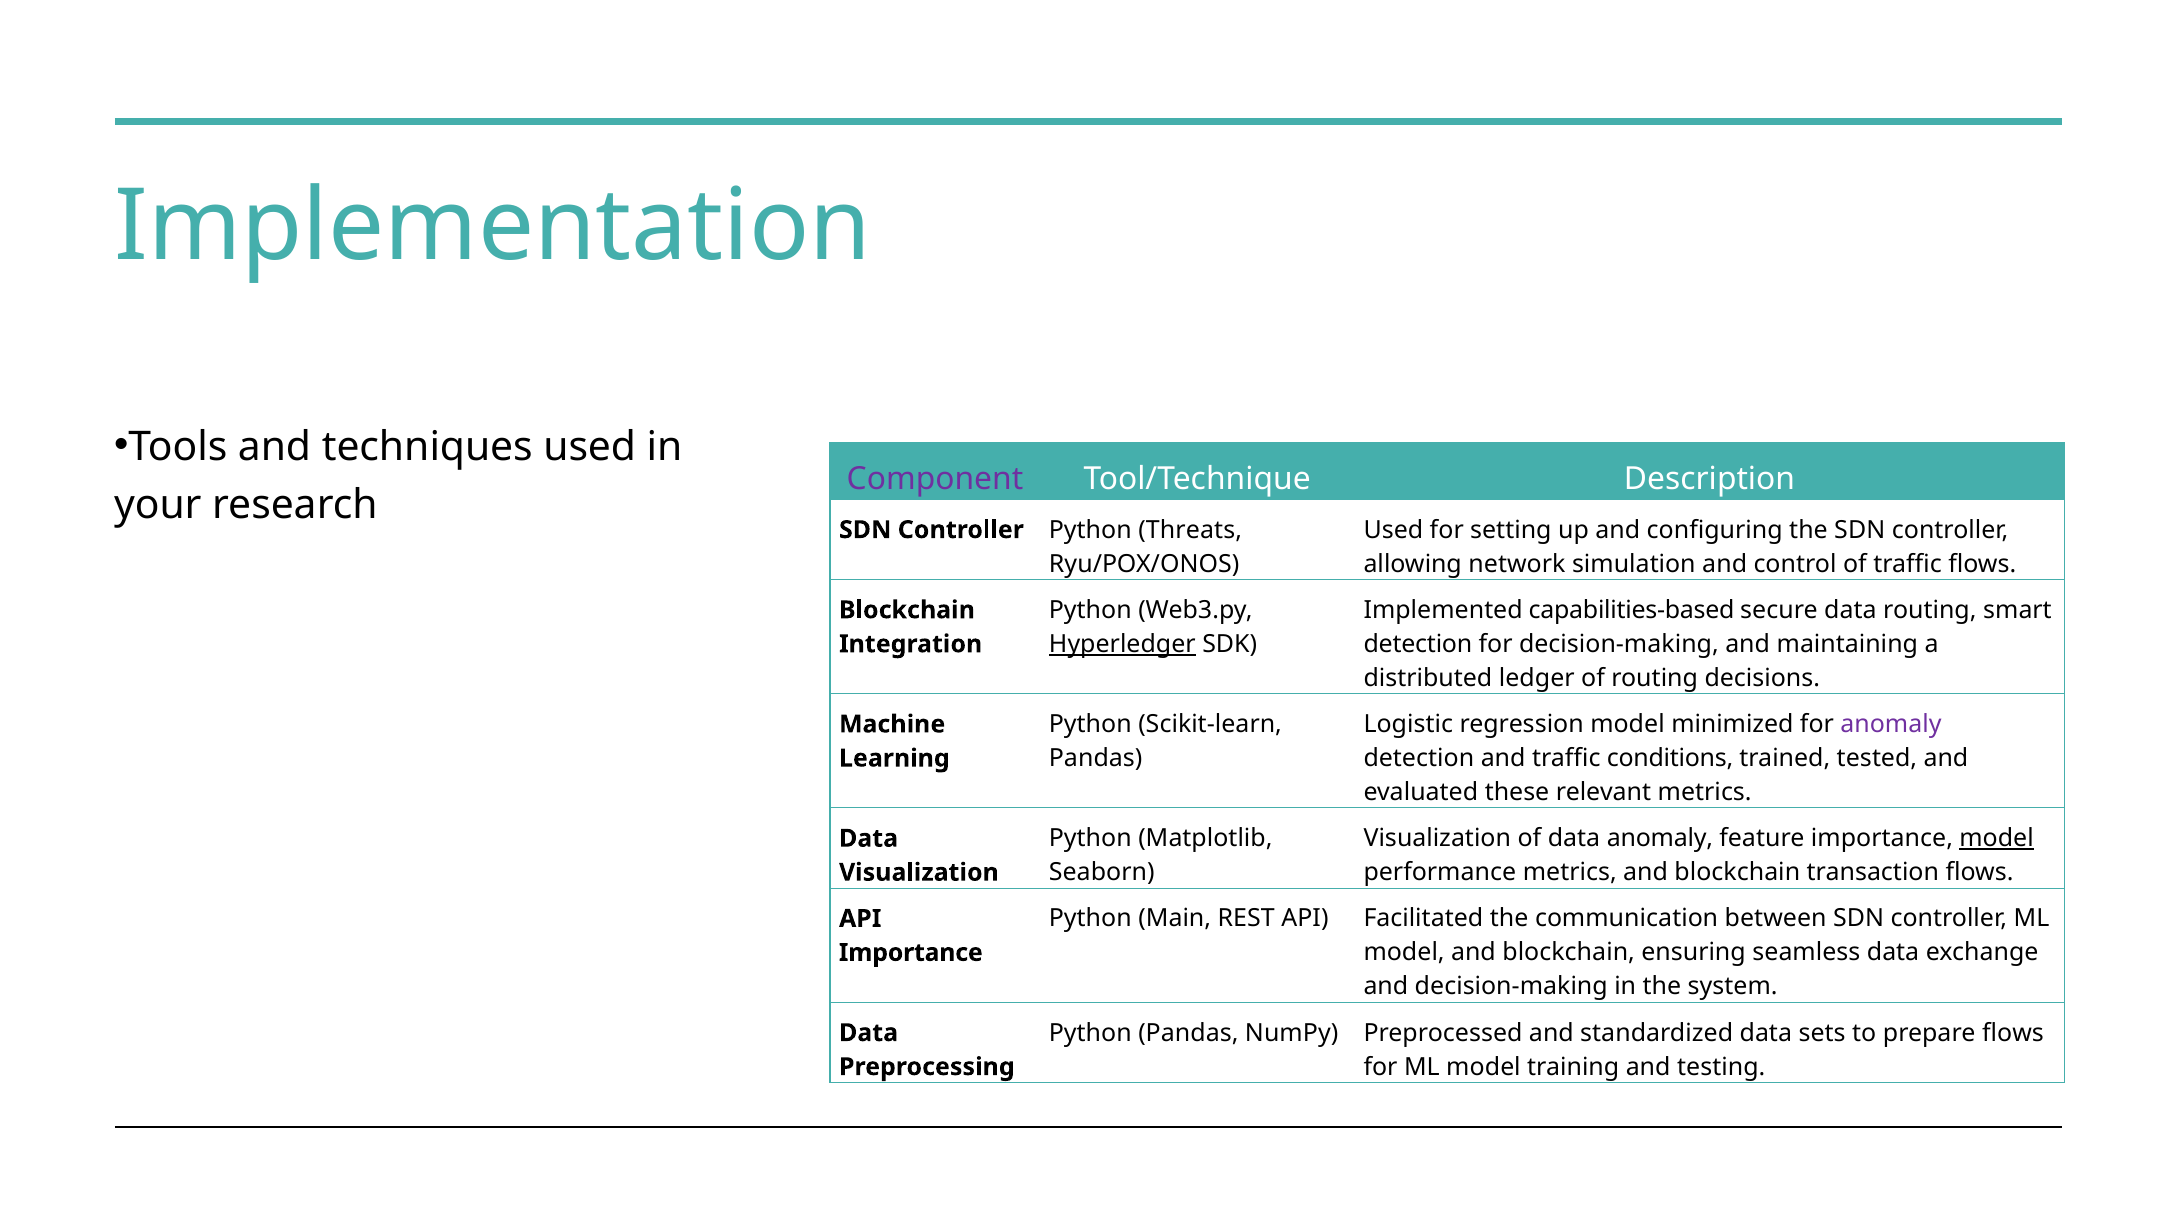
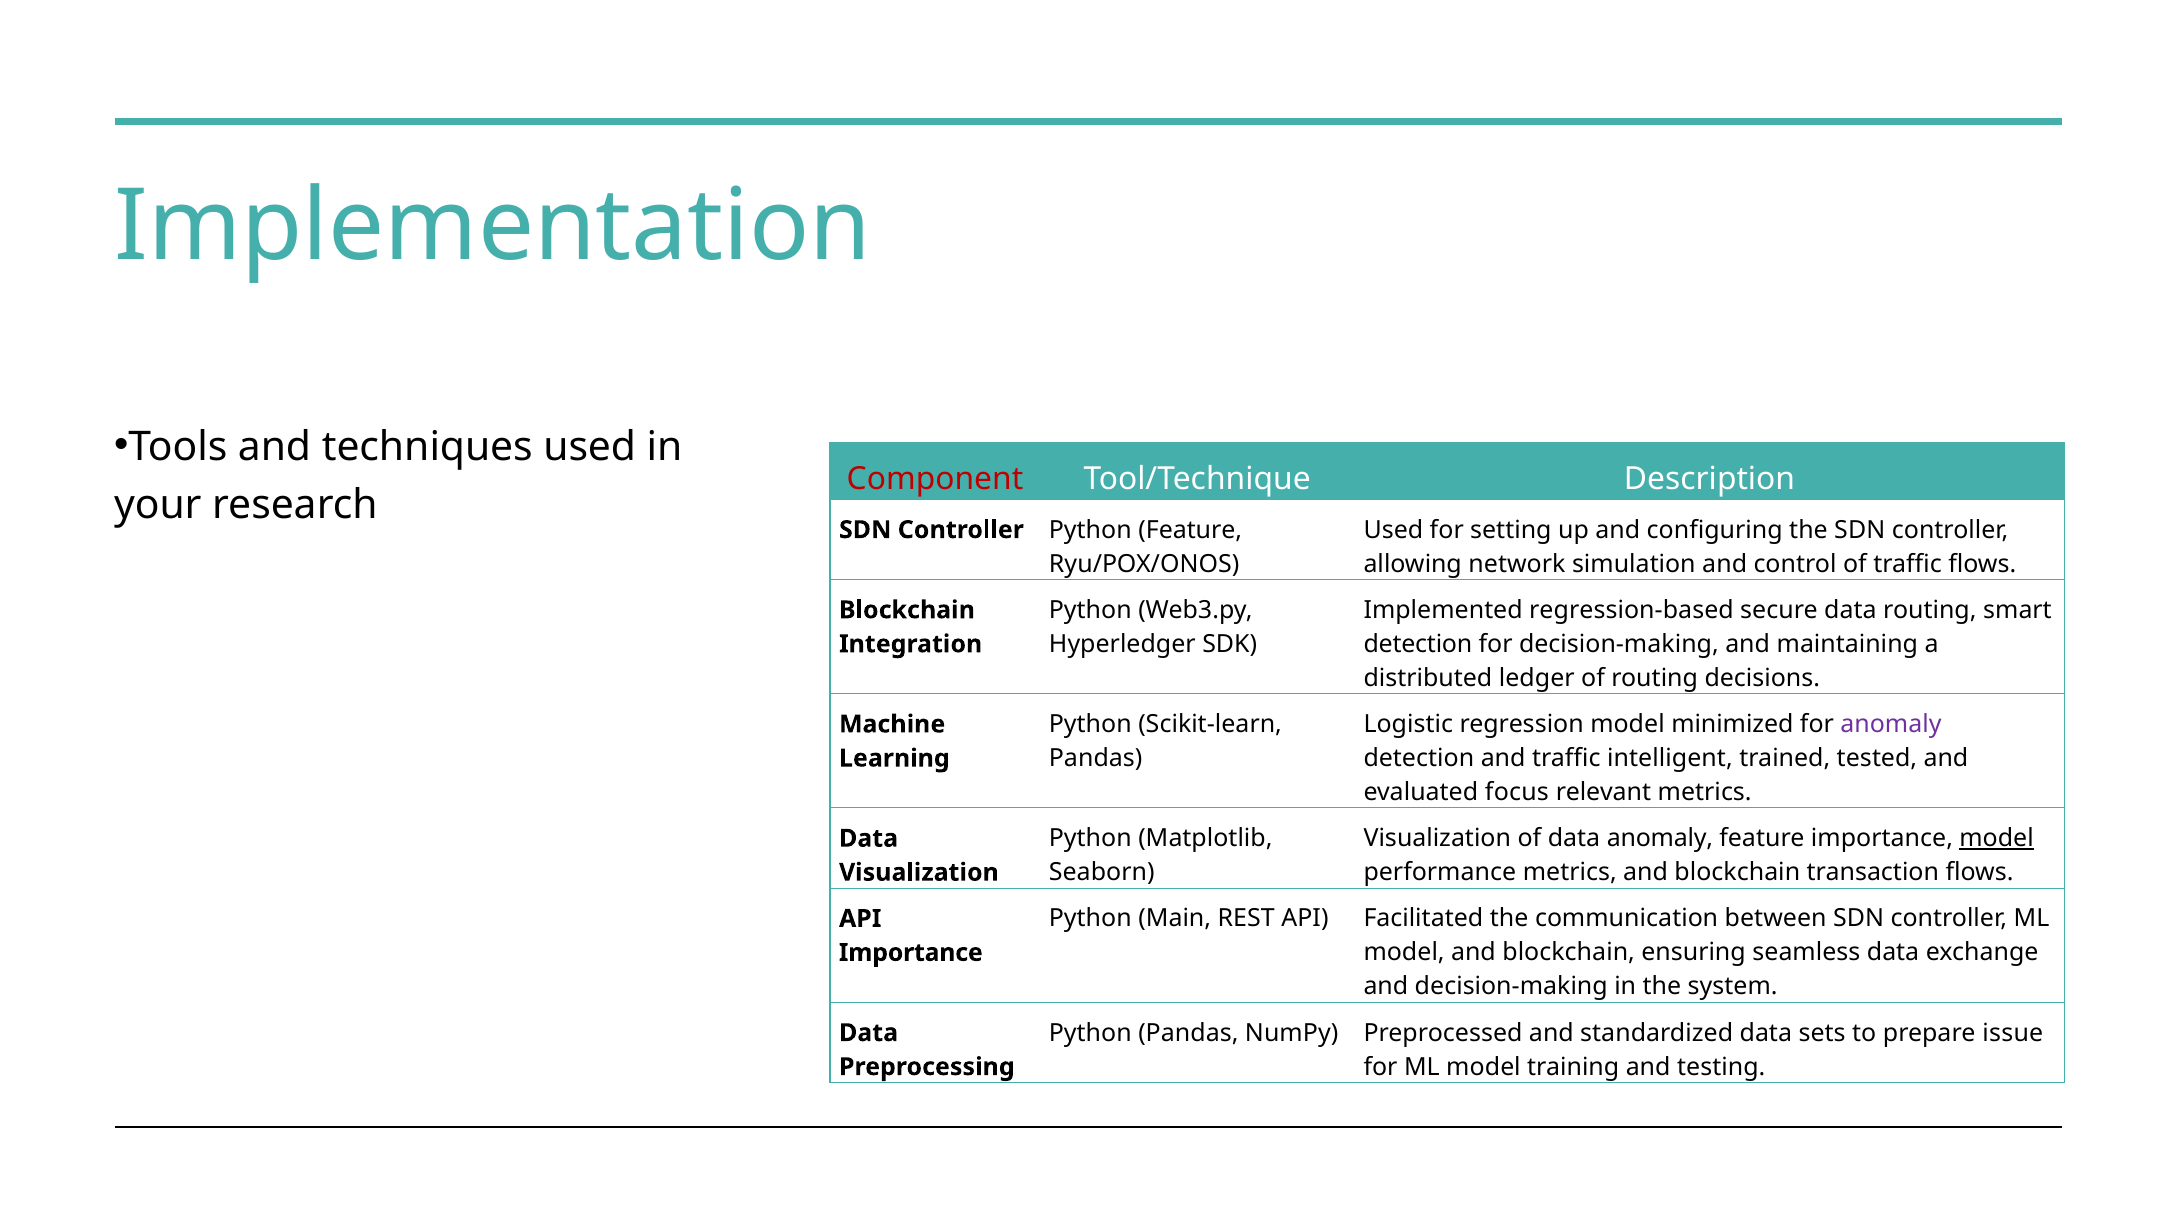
Component colour: purple -> red (935, 479)
Python Threats: Threats -> Feature (1190, 530)
capabilities-based: capabilities-based -> regression-based (1631, 610)
Hyperledger underline: present -> none (1122, 644)
conditions: conditions -> intelligent (1670, 758)
these: these -> focus (1517, 792)
prepare flows: flows -> issue (2013, 1032)
